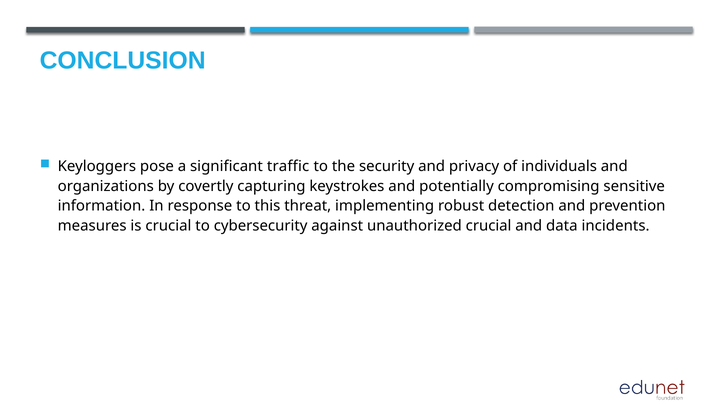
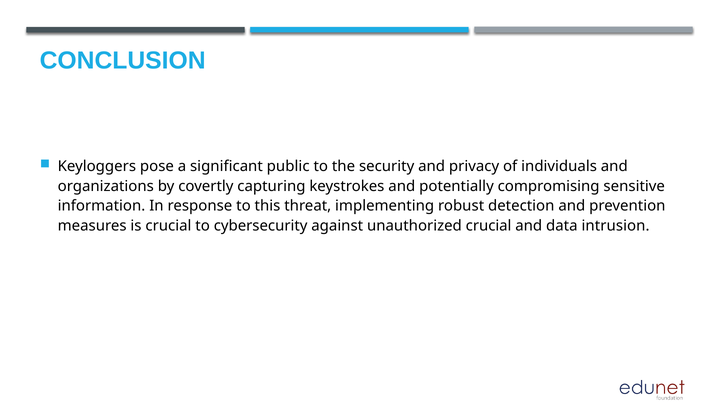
traffic: traffic -> public (288, 167)
incidents: incidents -> intrusion (616, 226)
